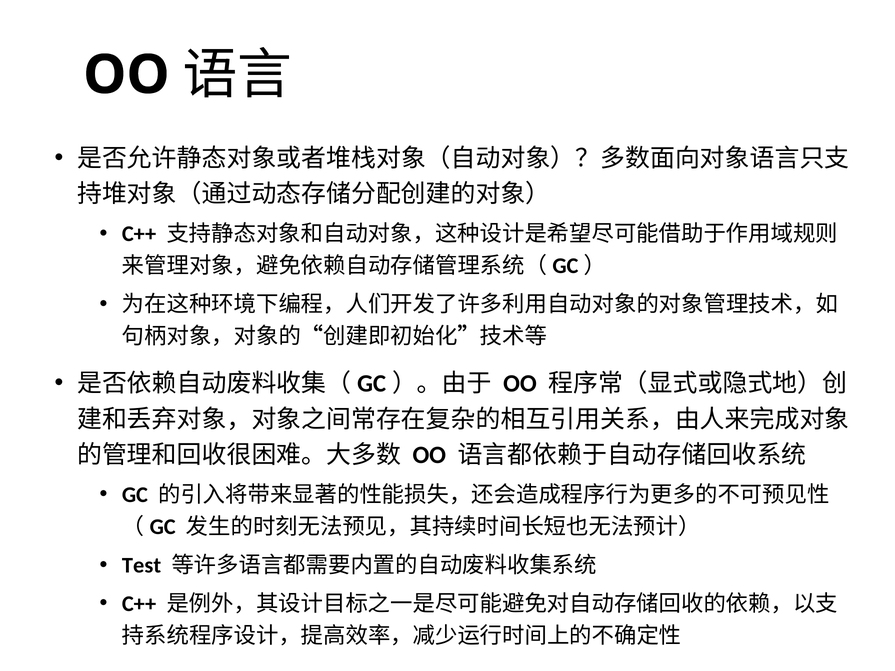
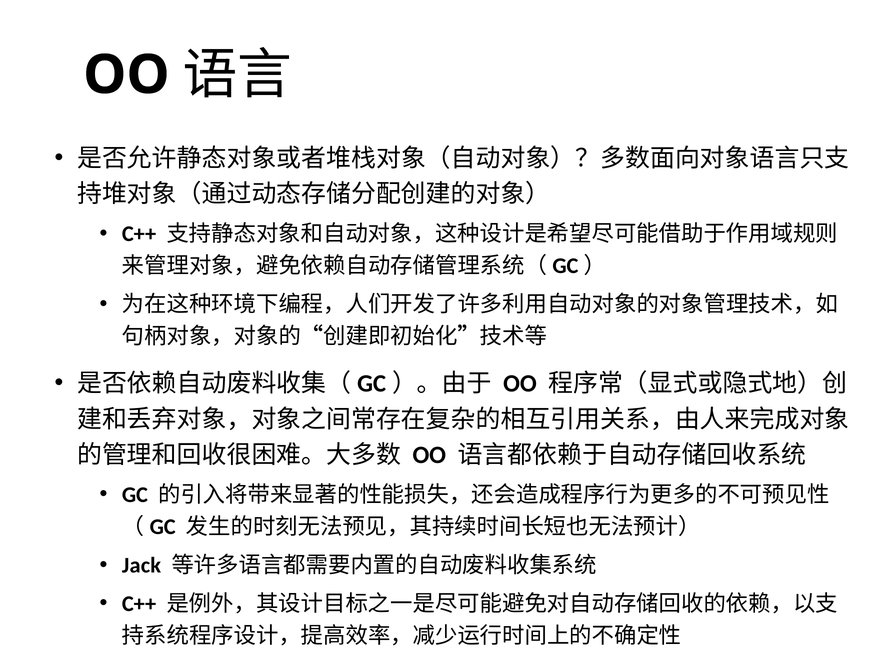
Test: Test -> Jack (141, 566)
